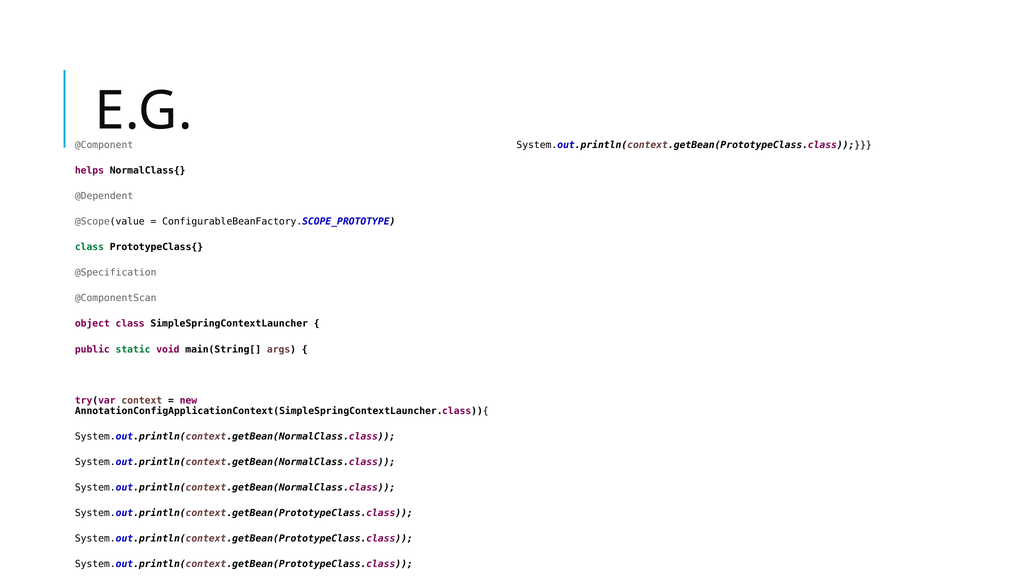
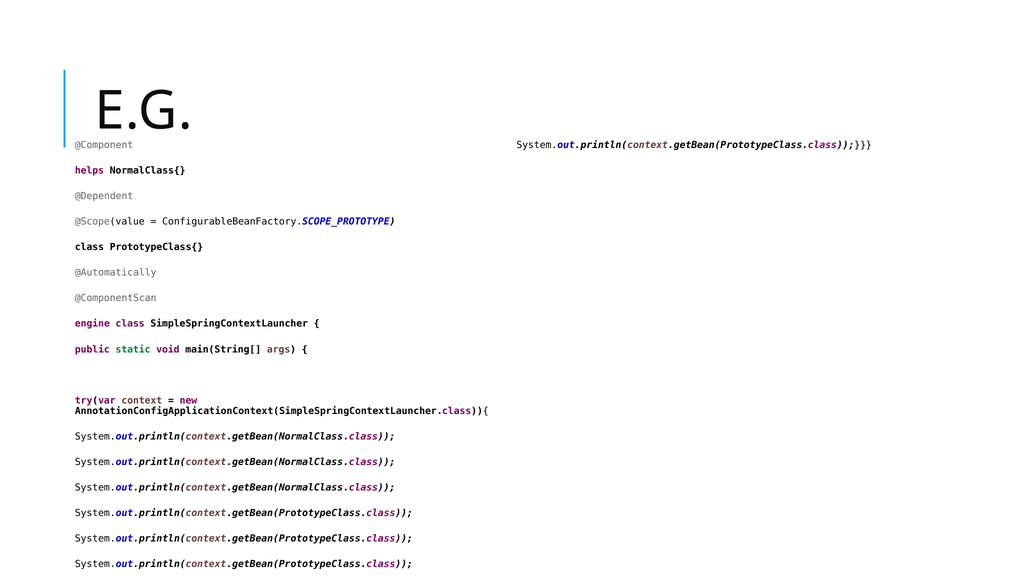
class colour: green -> black (89, 247)
@Specification: @Specification -> @Automatically (116, 273)
object: object -> engine (92, 324)
